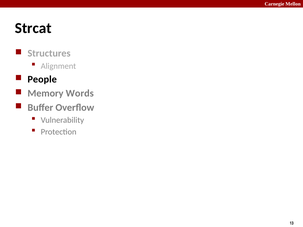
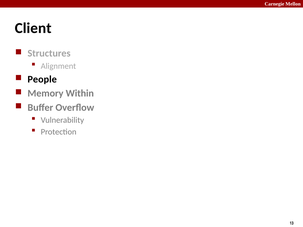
Strcat: Strcat -> Client (33, 28)
Words: Words -> Within (80, 93)
